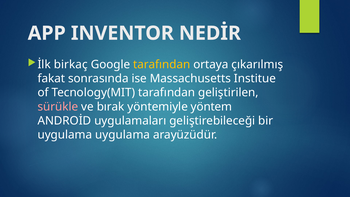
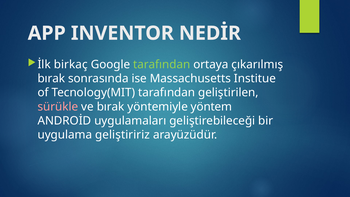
tarafından colour: yellow -> light green (162, 65)
fakat: fakat -> bırak (51, 79)
uygulama uygulama: uygulama -> geliştiririz (123, 135)
